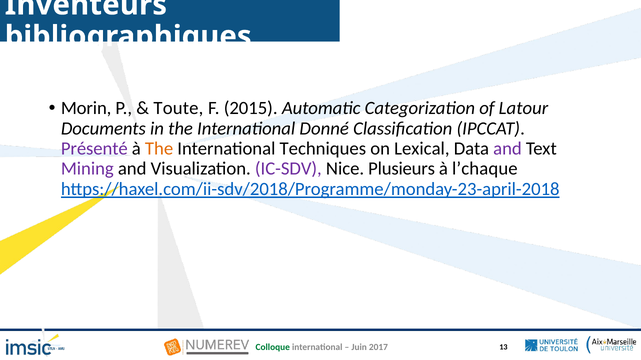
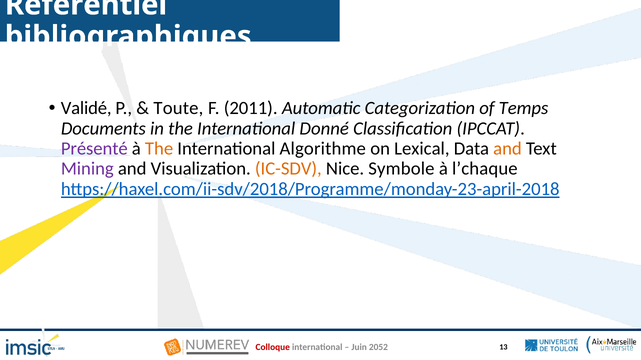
Inventeurs: Inventeurs -> Référentiel (86, 5)
Morin: Morin -> Validé (86, 108)
2015: 2015 -> 2011 (251, 108)
Latour: Latour -> Temps (524, 108)
Techniques: Techniques -> Algorithme (323, 149)
and colour: purple -> orange (507, 149)
IC-SDV colour: purple -> orange (288, 169)
Plusieurs: Plusieurs -> Symbole (401, 169)
Colloque colour: green -> red (273, 348)
2017: 2017 -> 2052 (378, 348)
